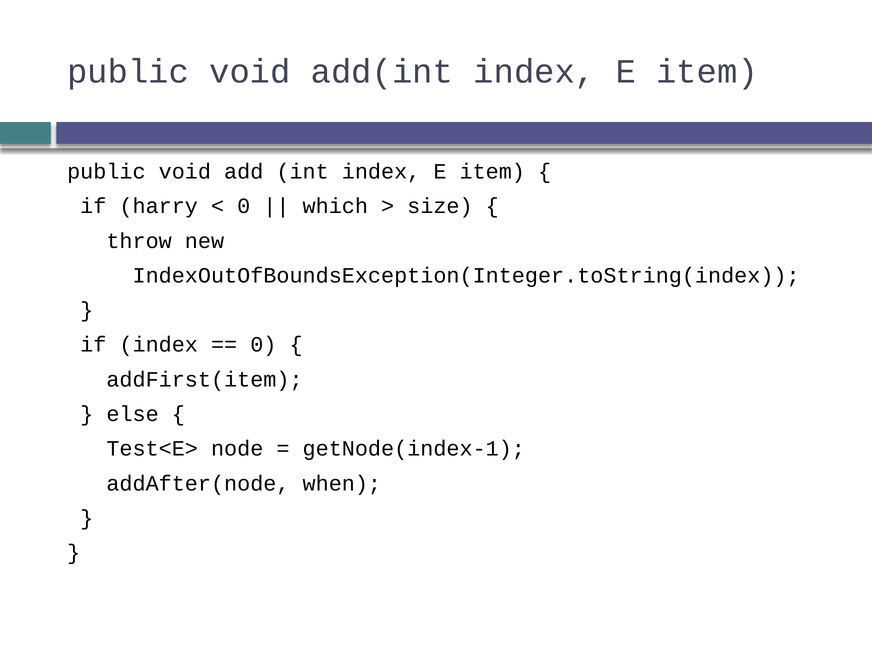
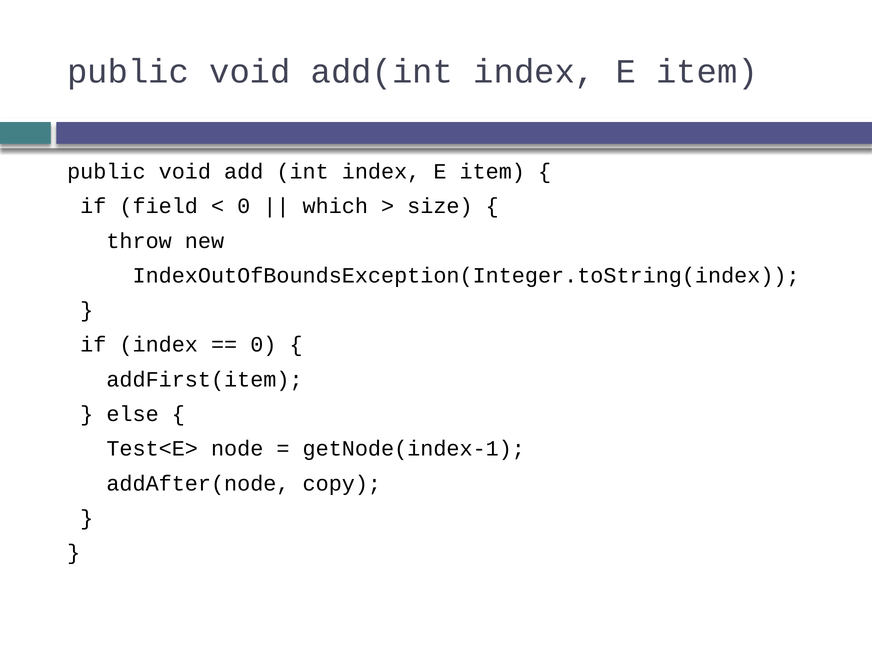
harry: harry -> field (159, 206)
when: when -> copy (342, 483)
